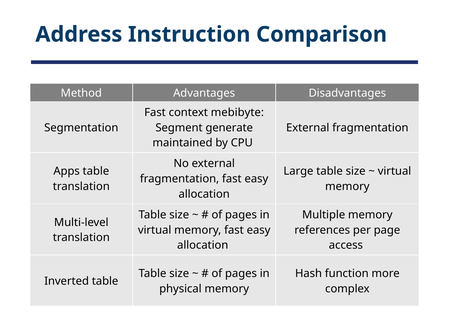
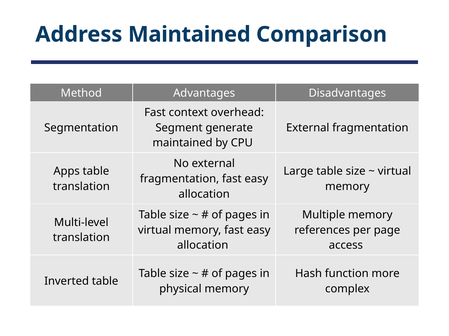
Address Instruction: Instruction -> Maintained (189, 35)
mebibyte: mebibyte -> overhead (237, 113)
